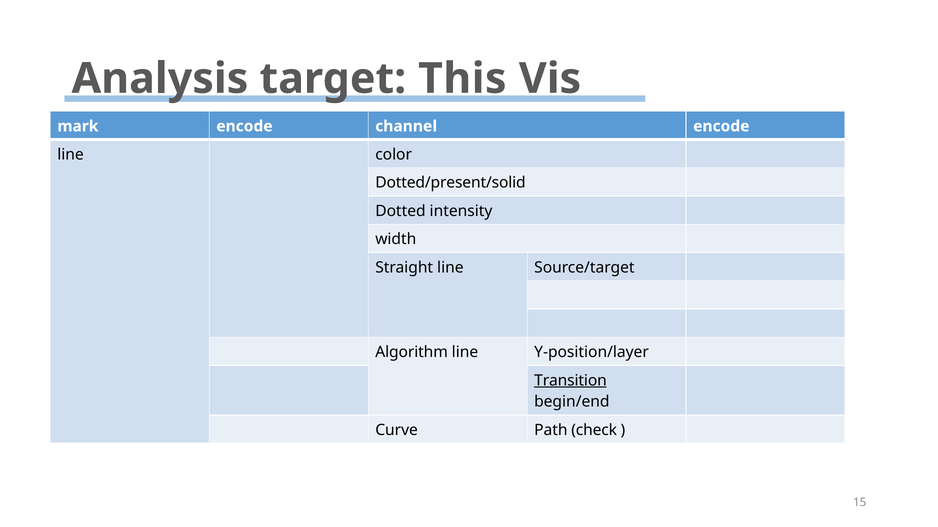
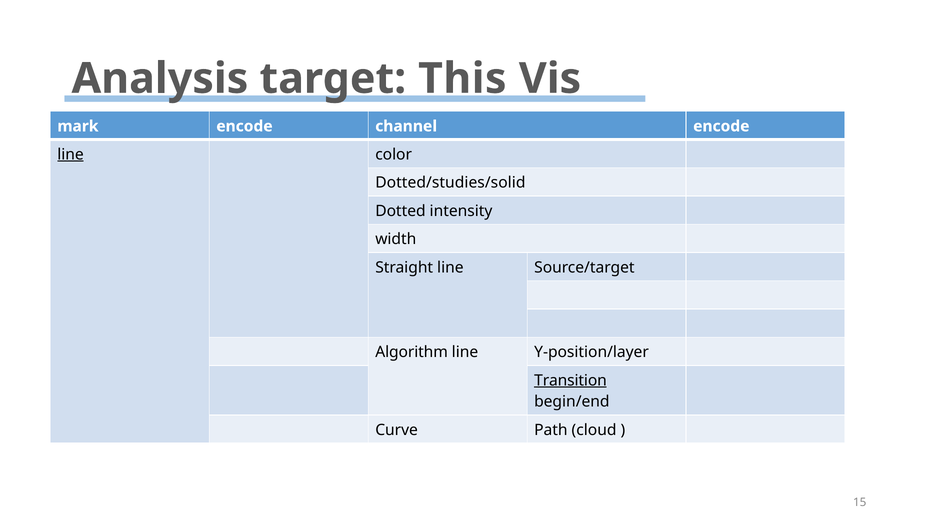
line underline: none -> present (71, 155)
Dotted/present/solid: Dotted/present/solid -> Dotted/studies/solid (450, 183)
check: check -> cloud (594, 430)
